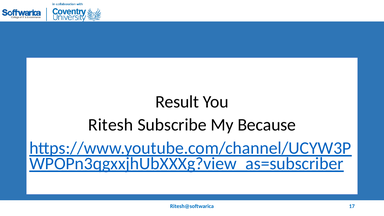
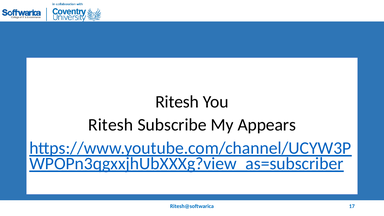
Result: Result -> Ritesh (177, 102)
Because: Because -> Appears (267, 125)
